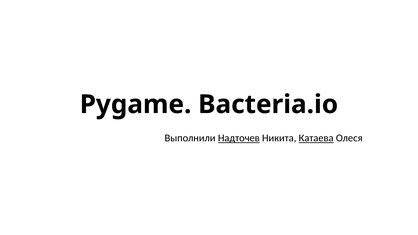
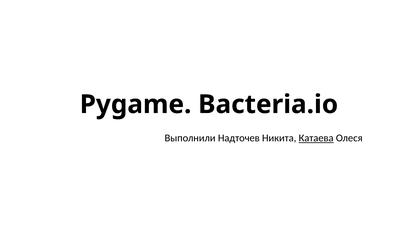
Надточев underline: present -> none (239, 138)
